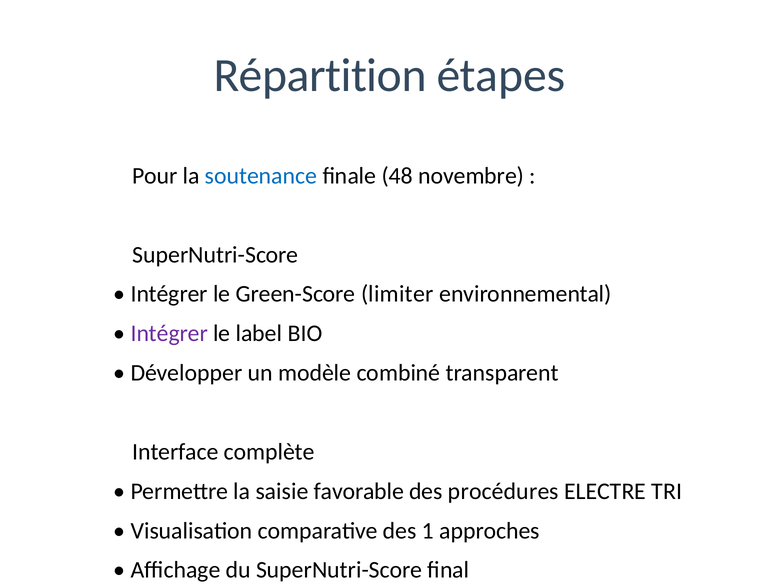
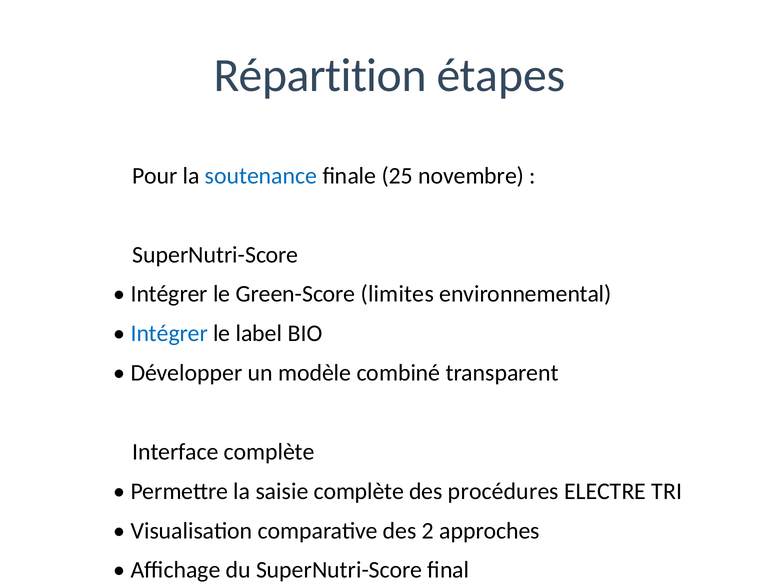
48: 48 -> 25 (397, 176)
Green-Score limiter: limiter -> limites (397, 294)
Intégrer colour: purple -> blue (169, 334)
saisie favorable: favorable -> complète (359, 491)
1: 1 -> 2 (428, 531)
